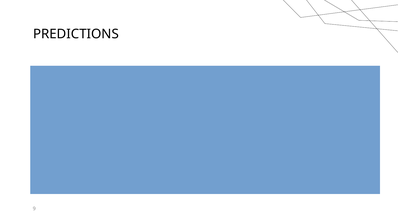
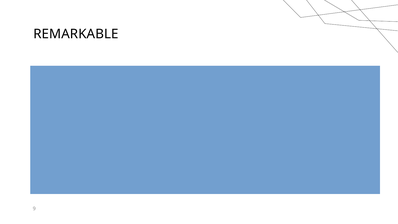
PREDICTIONS: PREDICTIONS -> REMARKABLE (76, 34)
